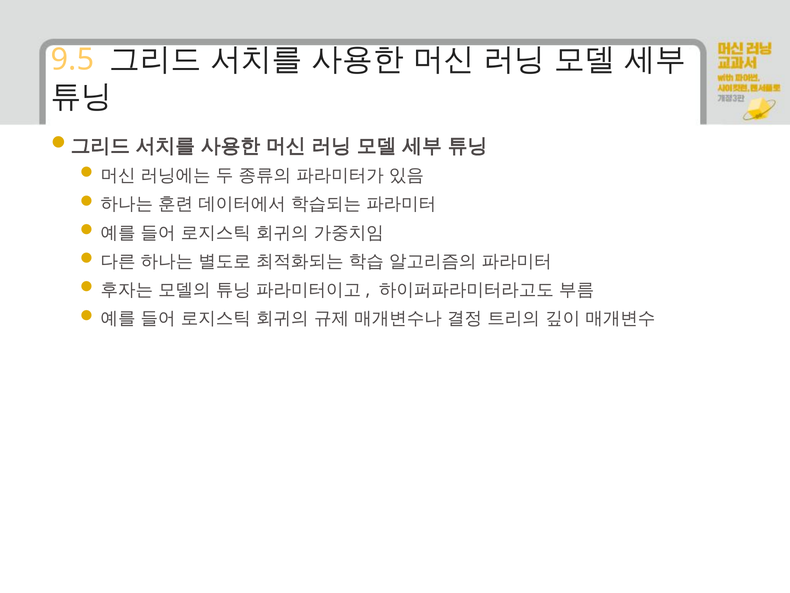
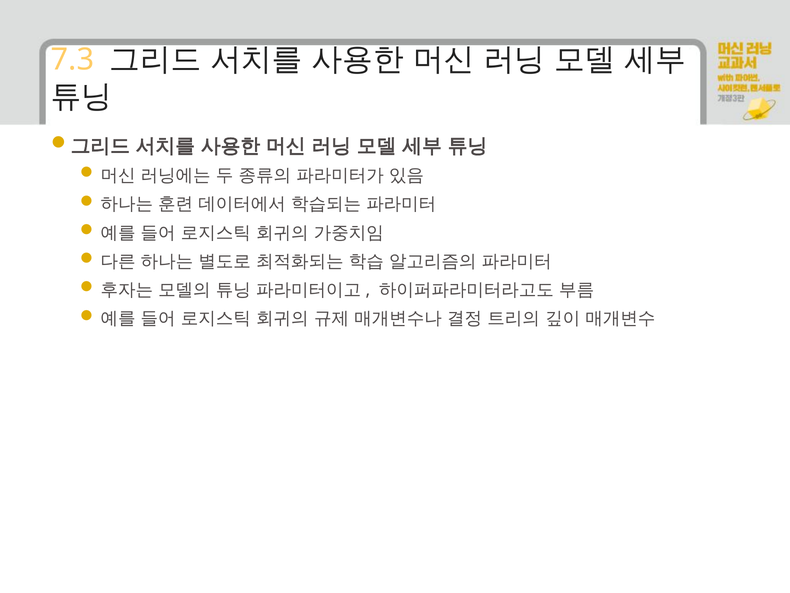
9.5: 9.5 -> 7.3 (72, 59)
